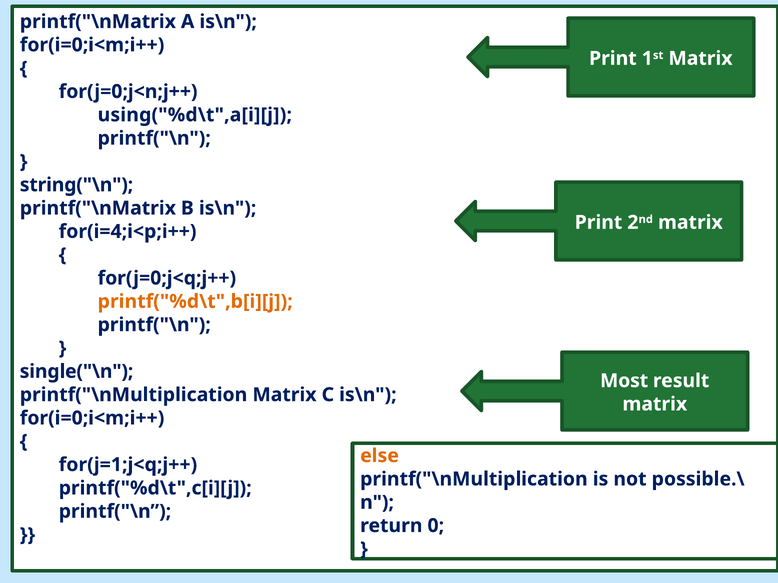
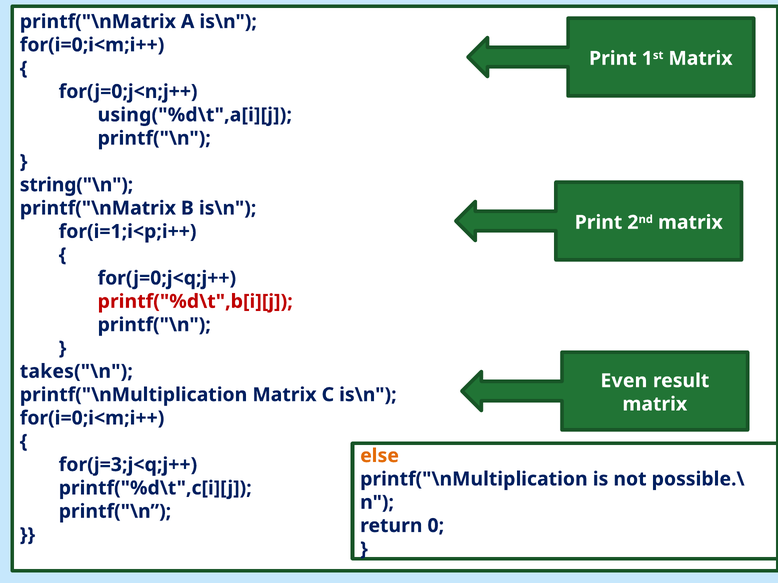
for(i=4;i<p;i++: for(i=4;i<p;i++ -> for(i=1;i<p;i++ (128, 232)
printf("%d\t",b[i][j colour: orange -> red (195, 302)
single("\n: single("\n -> takes("\n (76, 372)
Most: Most -> Even (624, 381)
for(j=1;j<q;j++: for(j=1;j<q;j++ -> for(j=3;j<q;j++ (128, 465)
